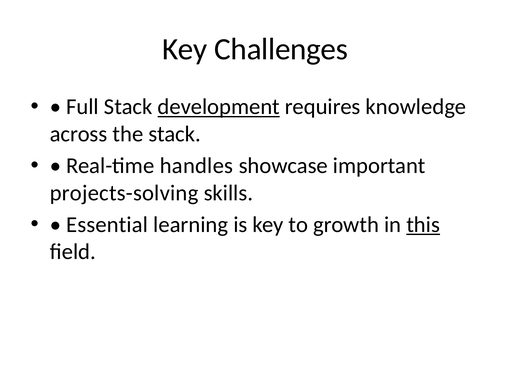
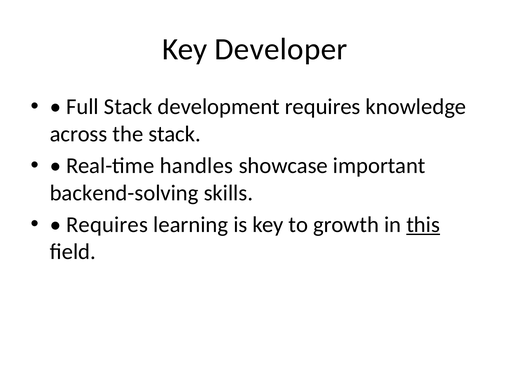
Challenges: Challenges -> Developer (281, 49)
development underline: present -> none (219, 107)
projects-solving: projects-solving -> backend-solving (124, 193)
Essential: Essential -> Requires (107, 225)
